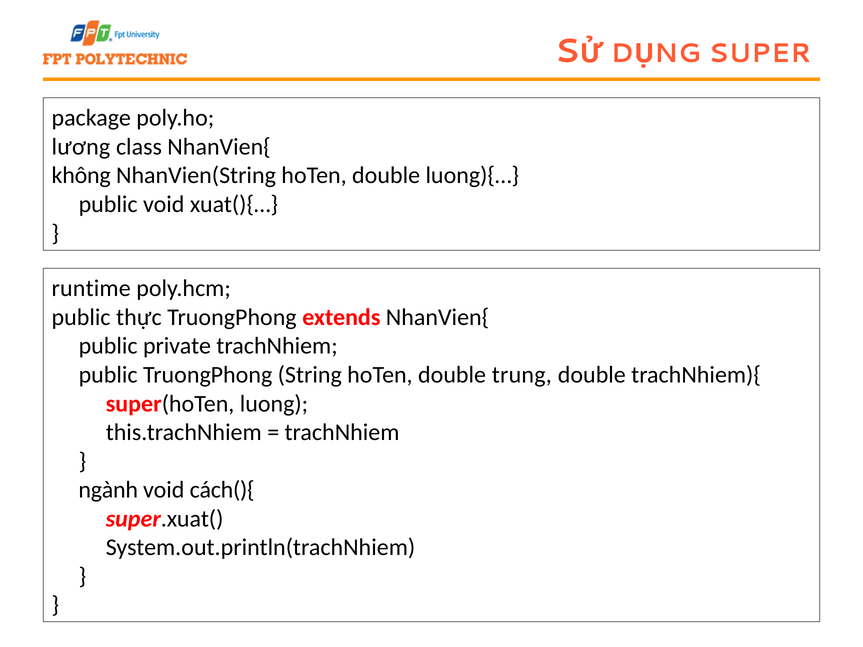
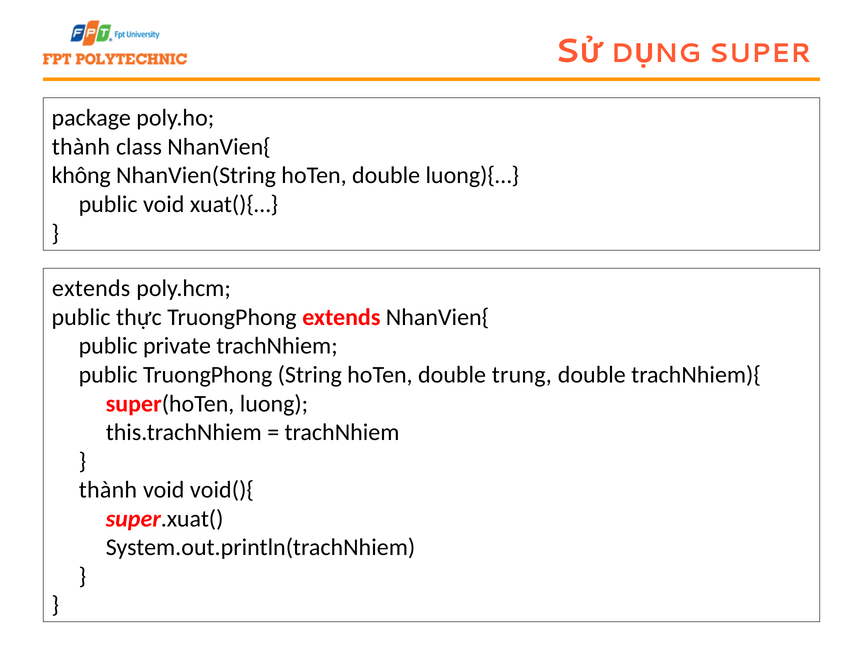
lương: lương -> thành (81, 147)
runtime: runtime -> extends (91, 289)
ngành: ngành -> thành (108, 490)
cách(){: cách(){ -> void(){ (222, 490)
